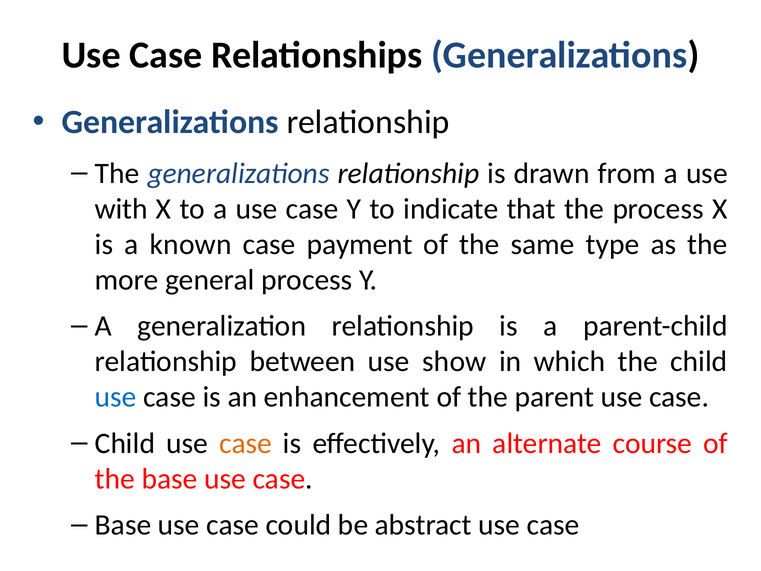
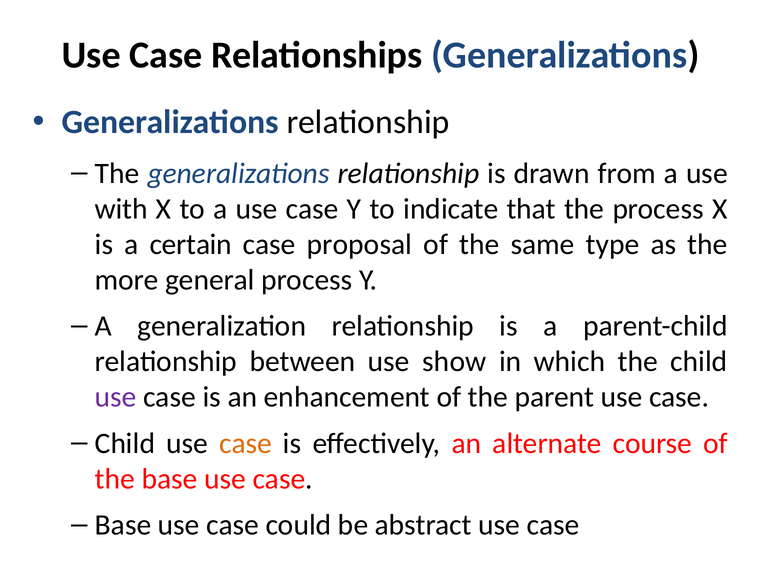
known: known -> certain (191, 244)
payment: payment -> proposal (360, 244)
use colour: blue -> purple (116, 397)
